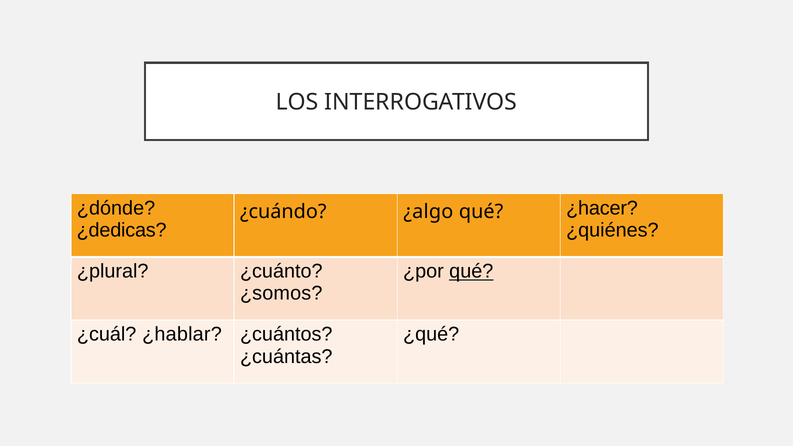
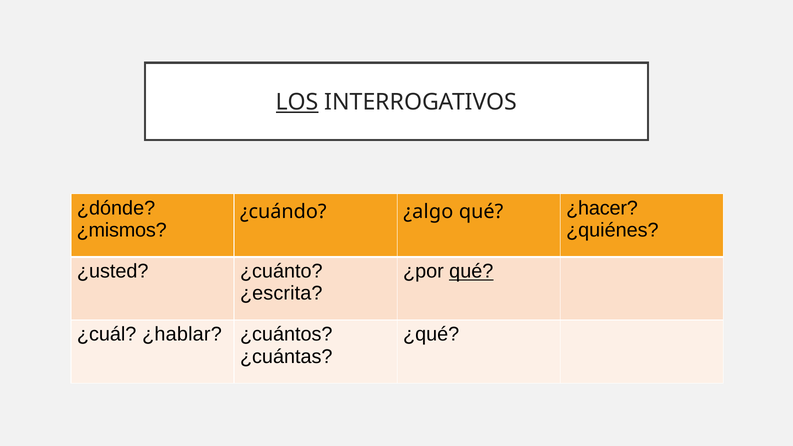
LOS underline: none -> present (297, 102)
¿dedicas: ¿dedicas -> ¿mismos (122, 230)
¿plural: ¿plural -> ¿usted (113, 271)
¿somos: ¿somos -> ¿escrita (281, 293)
